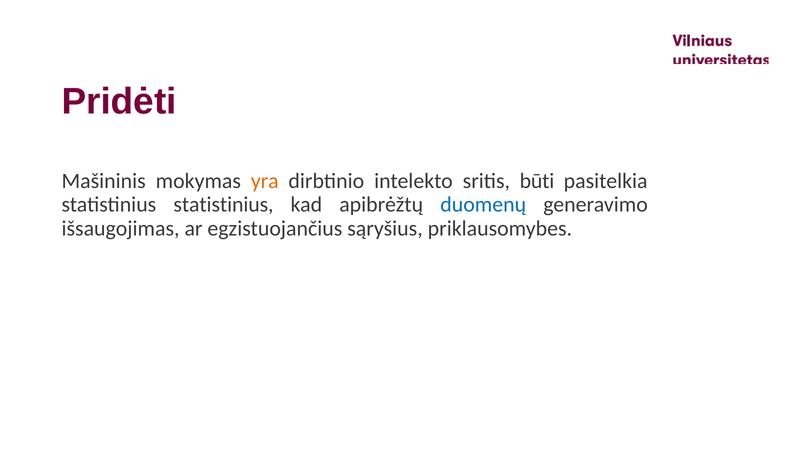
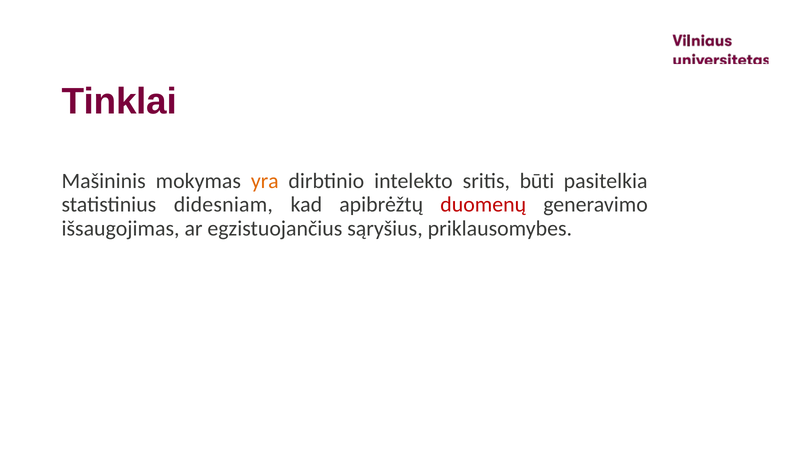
Pridėti: Pridėti -> Tinklai (119, 101)
statistinius statistinius: statistinius -> didesniam (223, 205)
duomenų colour: blue -> red (483, 205)
